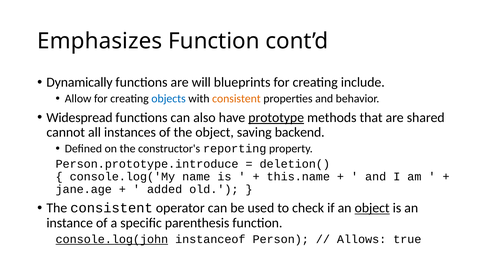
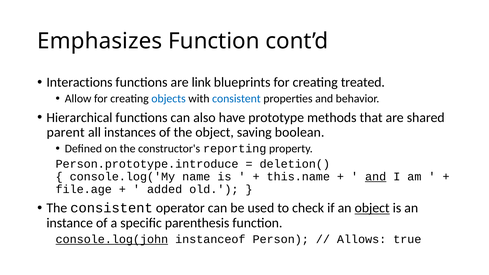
Dynamically: Dynamically -> Interactions (79, 82)
will: will -> link (201, 82)
include: include -> treated (363, 82)
consistent colour: orange -> blue (236, 99)
Widespread: Widespread -> Hierarchical (79, 118)
prototype underline: present -> none (276, 118)
cannot: cannot -> parent (66, 132)
backend: backend -> boolean (300, 132)
and underline: none -> present (376, 177)
jane.age: jane.age -> file.age (84, 189)
